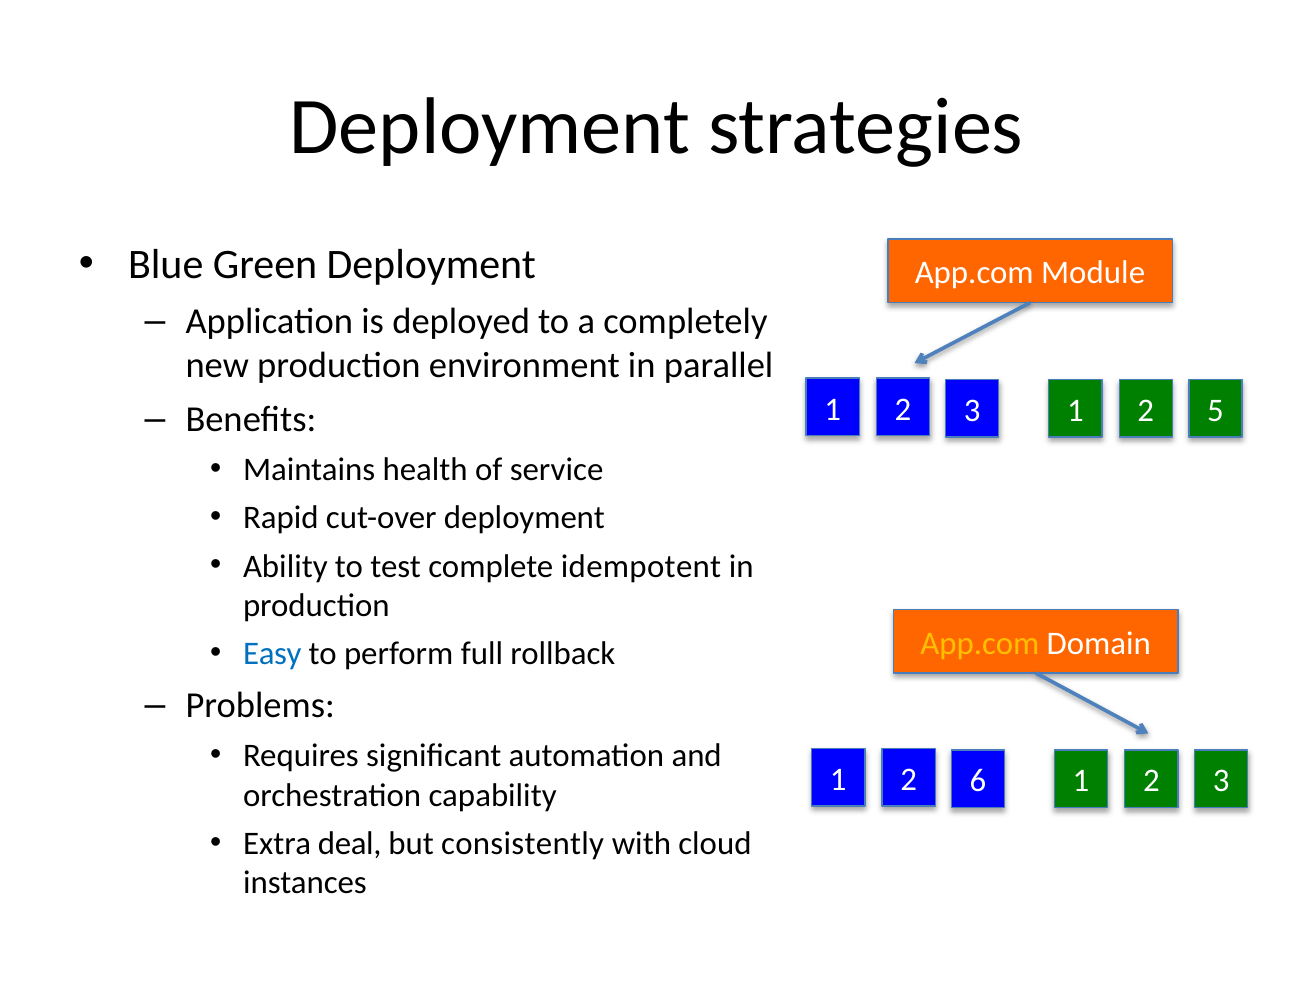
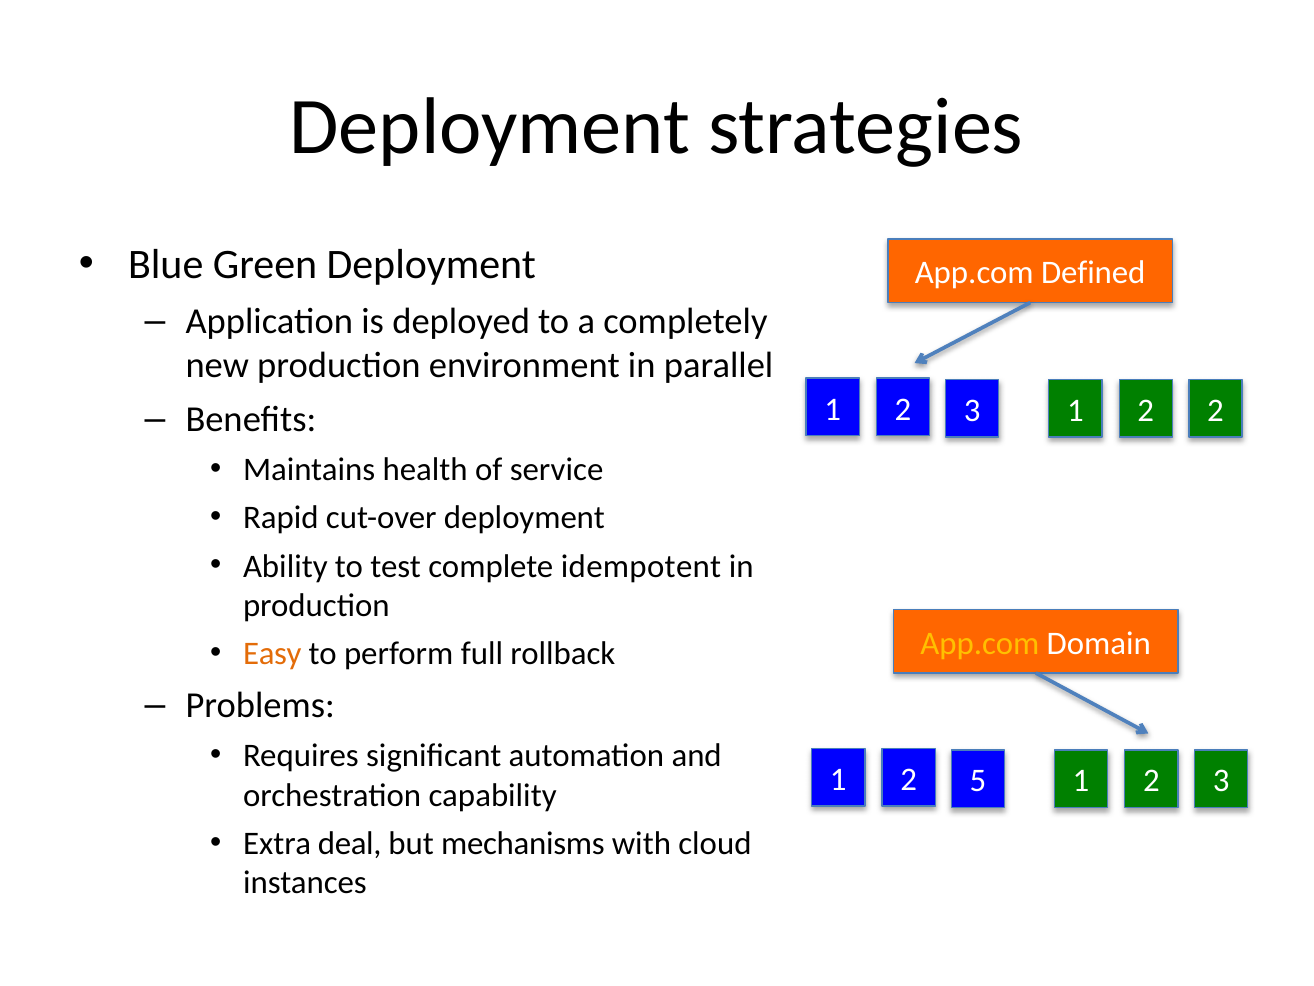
Module: Module -> Defined (1093, 273)
2 5: 5 -> 2 (1215, 410)
Easy colour: blue -> orange (272, 653)
6: 6 -> 5 (978, 781)
consistently: consistently -> mechanisms (523, 843)
